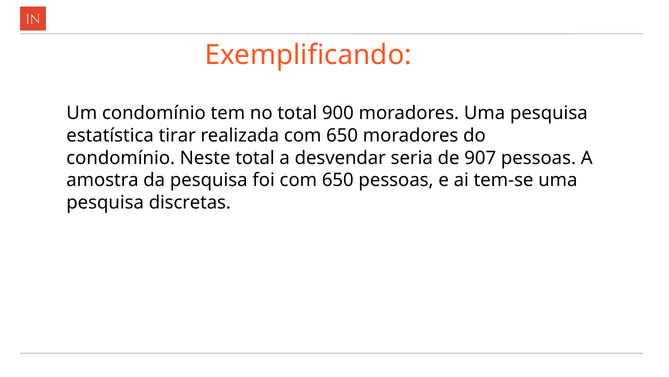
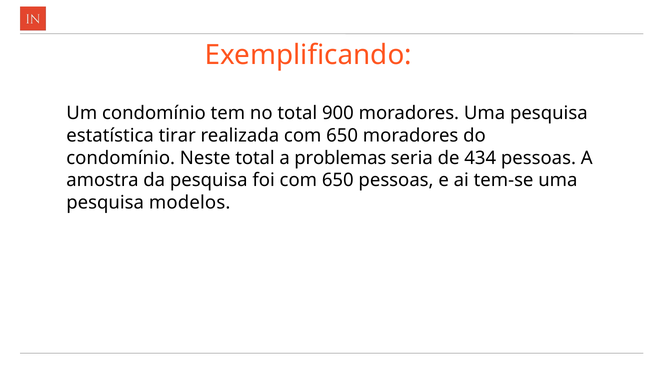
desvendar: desvendar -> problemas (340, 158)
907: 907 -> 434 (480, 158)
discretas: discretas -> modelos (190, 202)
